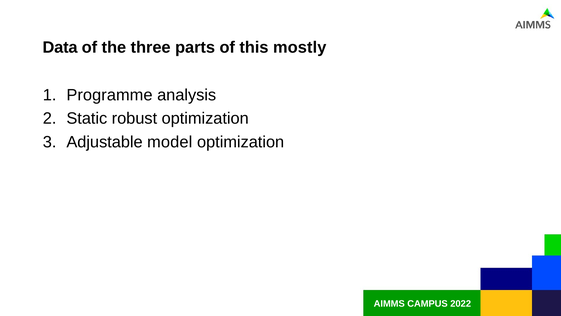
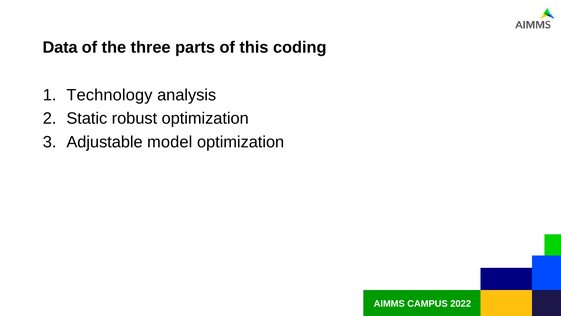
mostly: mostly -> coding (300, 47)
Programme: Programme -> Technology (109, 95)
